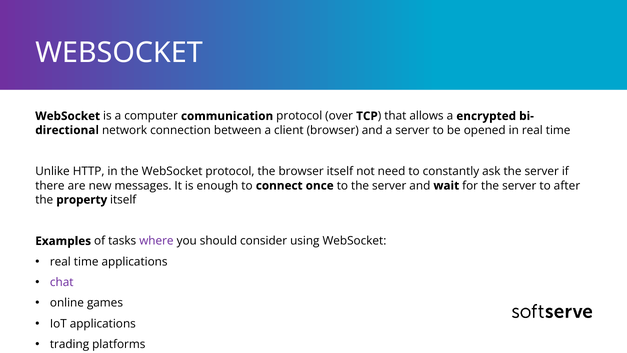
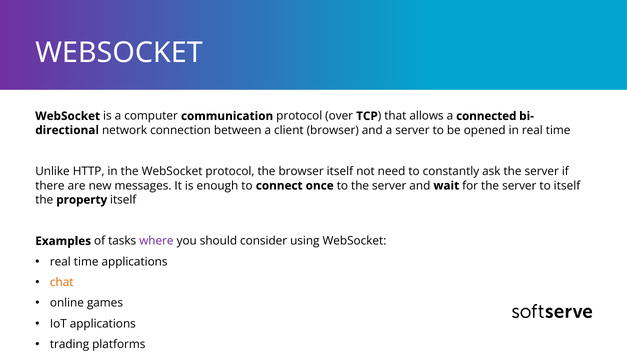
encrypted: encrypted -> connected (486, 116)
to after: after -> itself (567, 185)
chat colour: purple -> orange (62, 282)
